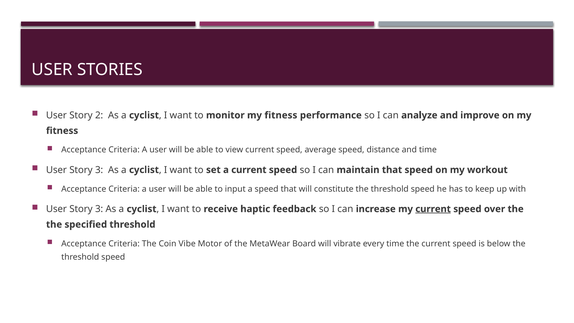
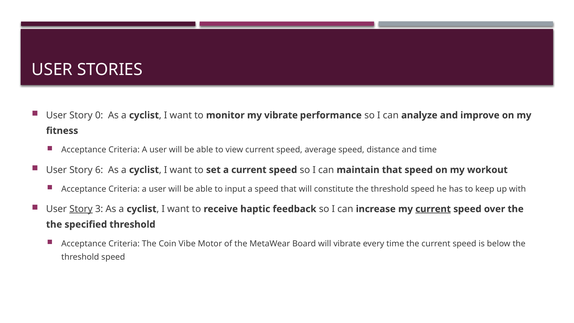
2: 2 -> 0 (99, 115)
monitor my fitness: fitness -> vibrate (281, 115)
3: 3 -> 6 (99, 170)
Story underline: none -> present (81, 209)
